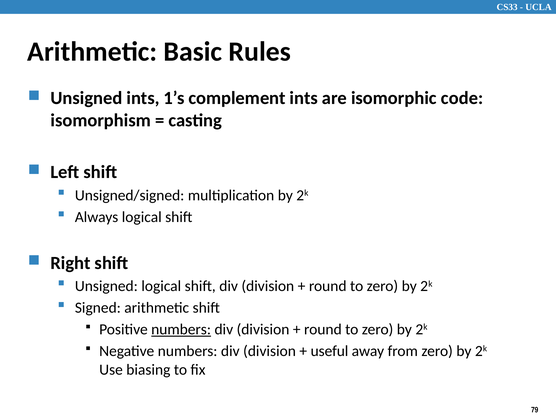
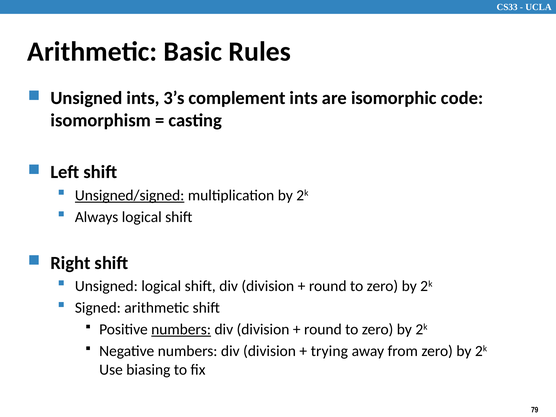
1’s: 1’s -> 3’s (174, 98)
Unsigned/signed underline: none -> present (130, 195)
useful: useful -> trying (329, 351)
